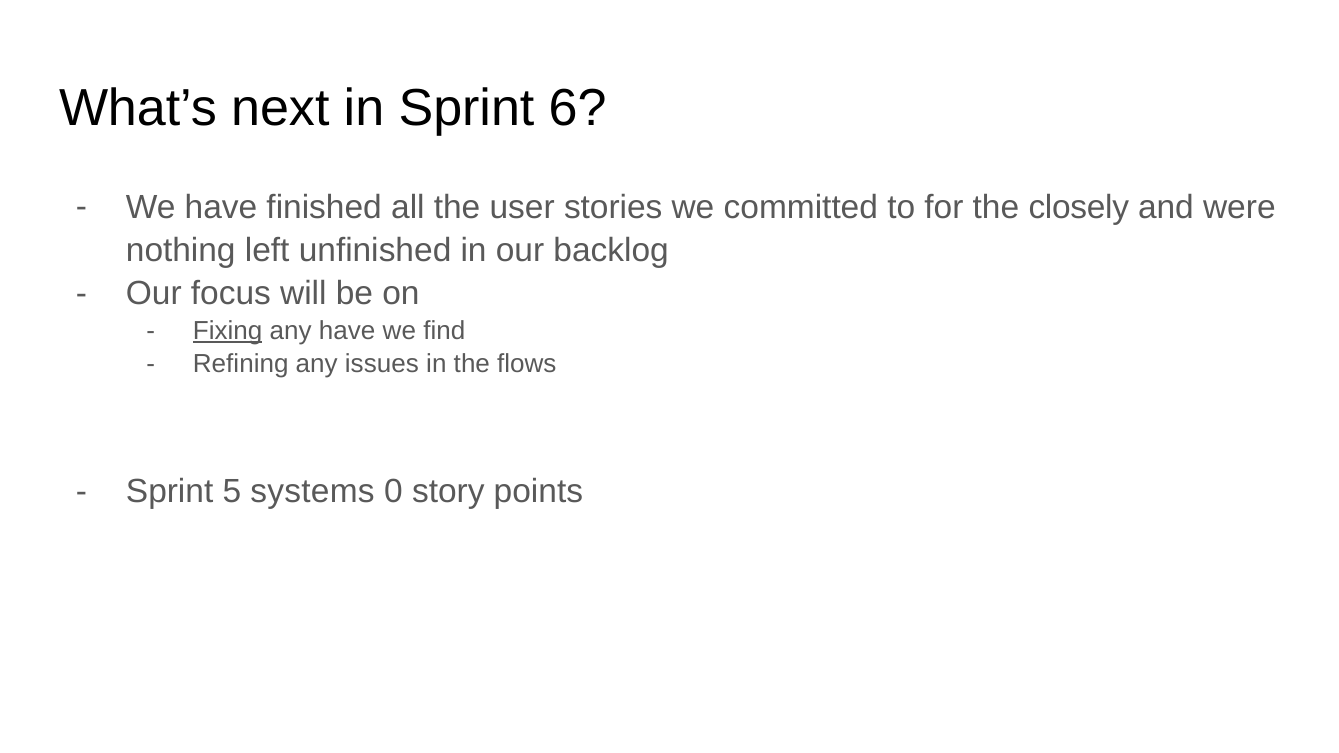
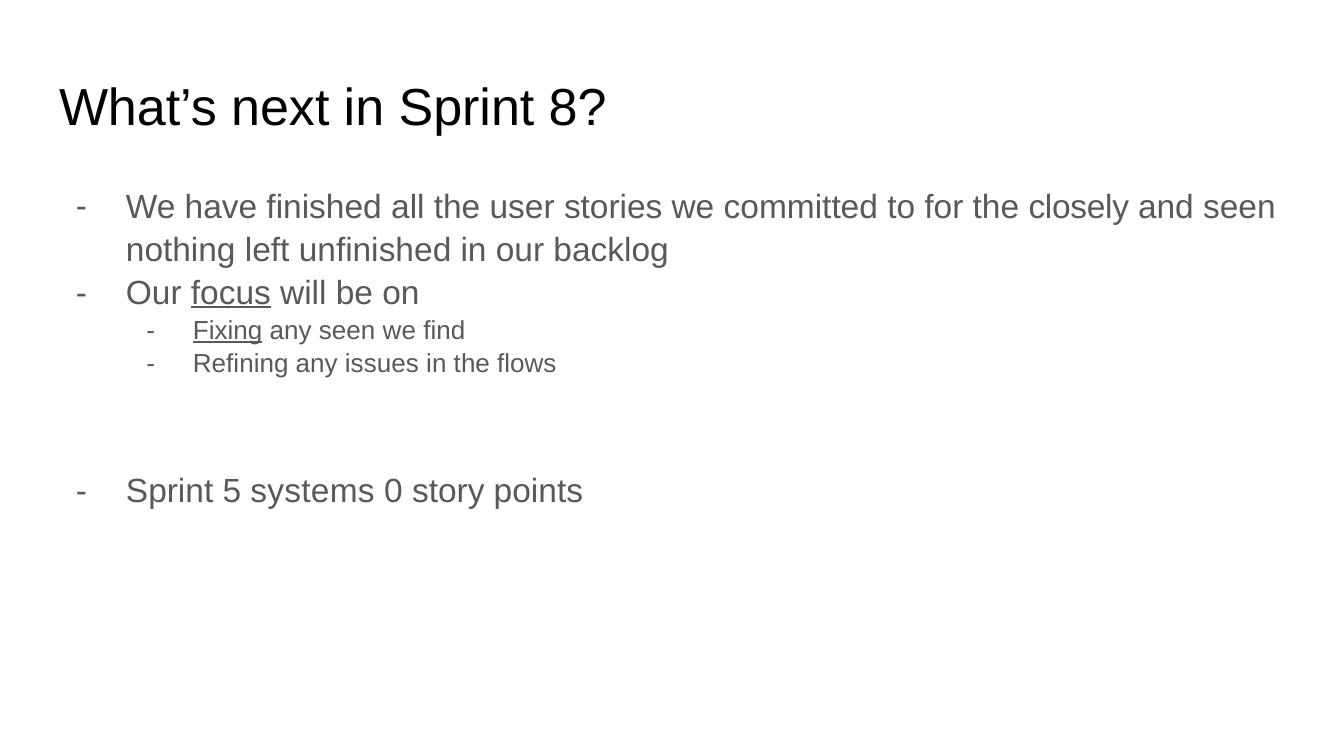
6: 6 -> 8 (578, 108)
and were: were -> seen (1239, 207)
focus underline: none -> present (231, 293)
any have: have -> seen (347, 331)
